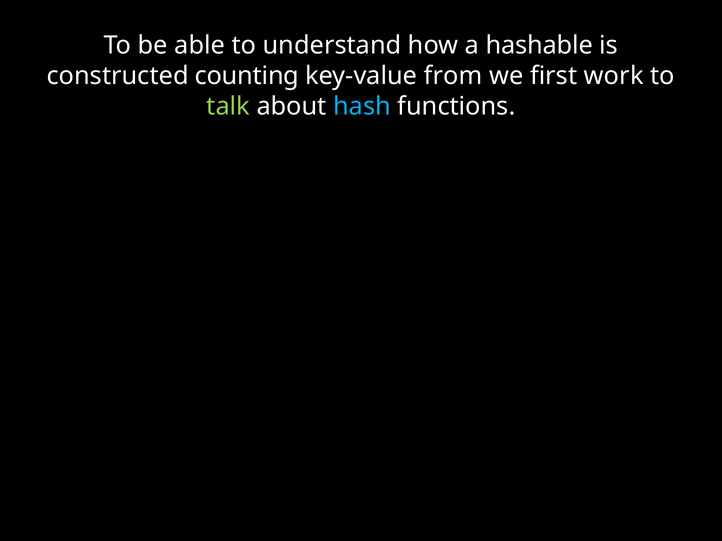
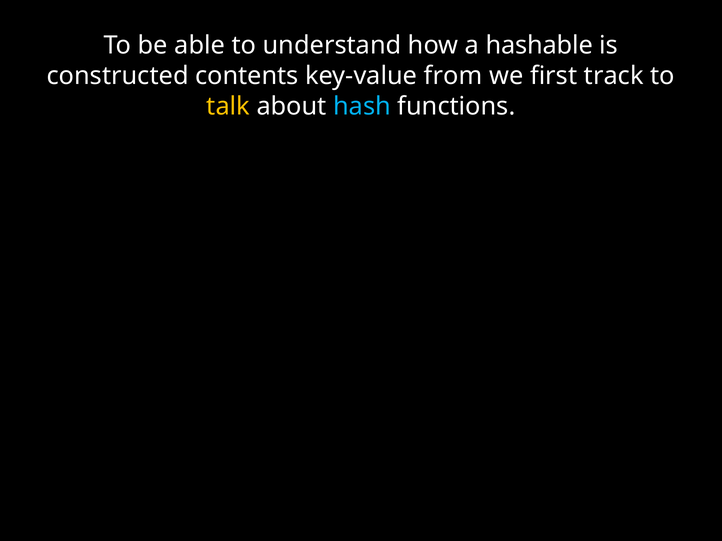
counting: counting -> contents (247, 76)
work: work -> track (614, 76)
talk colour: light green -> yellow (228, 106)
